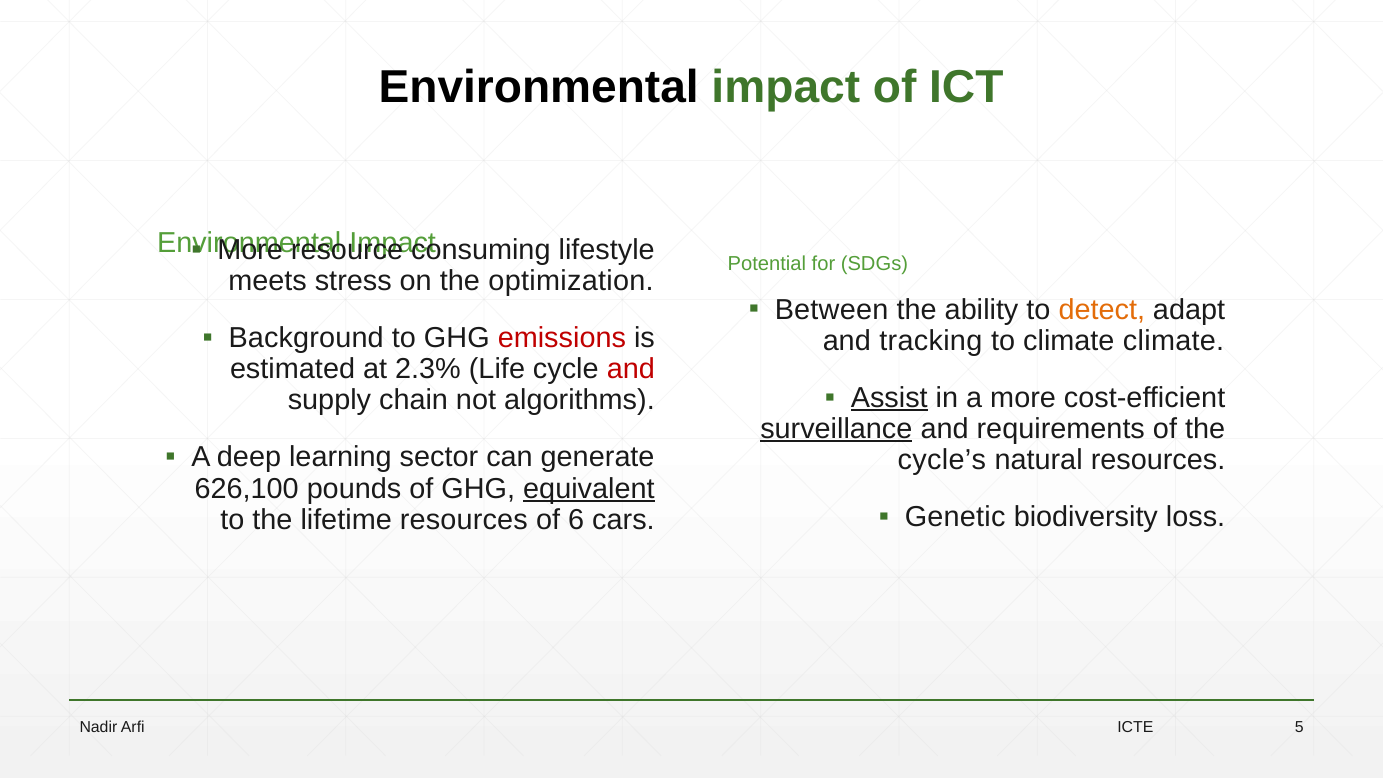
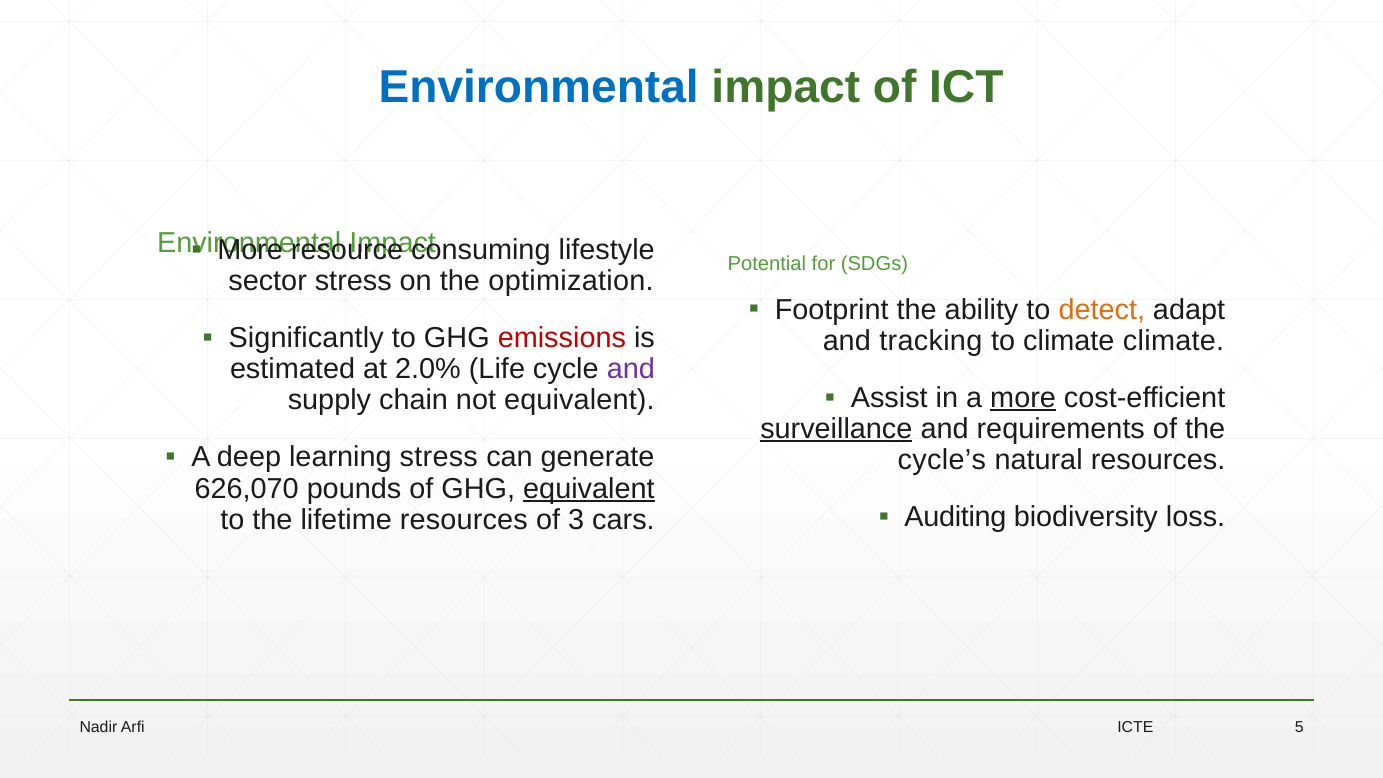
Environmental colour: black -> blue (539, 87)
meets: meets -> sector (268, 281)
Between: Between -> Footprint (832, 309)
Background: Background -> Significantly (306, 338)
2.3%: 2.3% -> 2.0% (428, 369)
and colour: red -> purple (631, 369)
Assist underline: present -> none (889, 398)
more underline: none -> present (1023, 398)
not algorithms: algorithms -> equivalent (579, 400)
learning sector: sector -> stress (439, 457)
626,100: 626,100 -> 626,070 (247, 488)
Genetic: Genetic -> Auditing (955, 517)
6: 6 -> 3 (576, 520)
